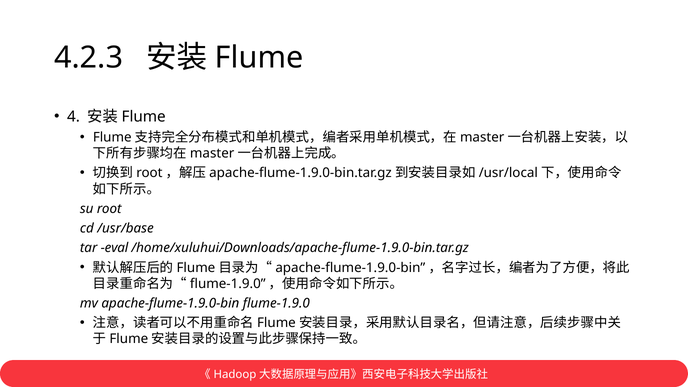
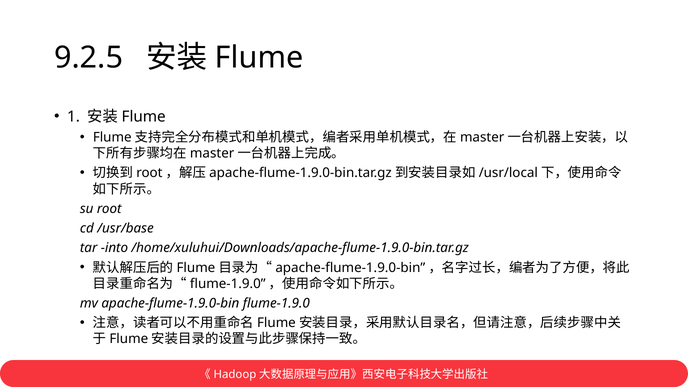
4.2.3: 4.2.3 -> 9.2.5 (89, 58)
4: 4 -> 1 (73, 117)
eval: eval -> into (114, 248)
